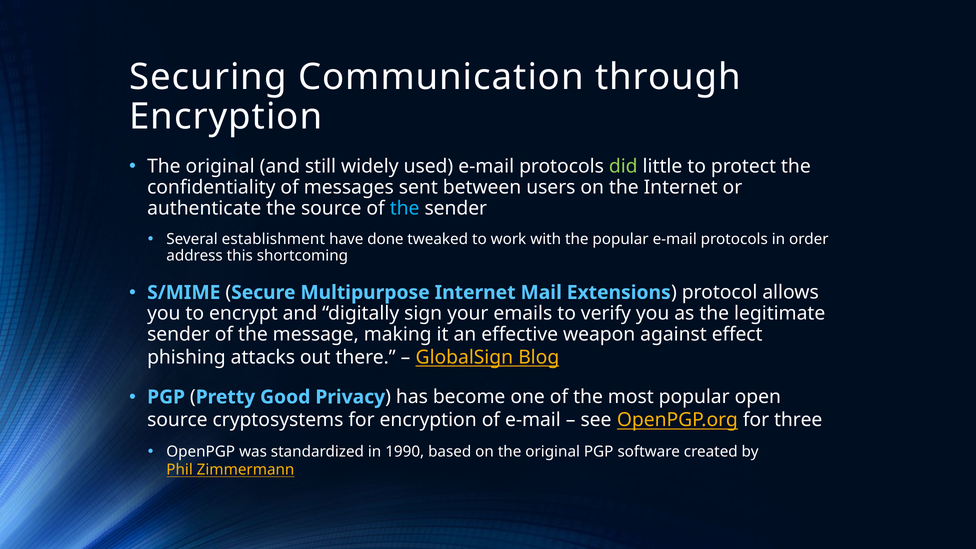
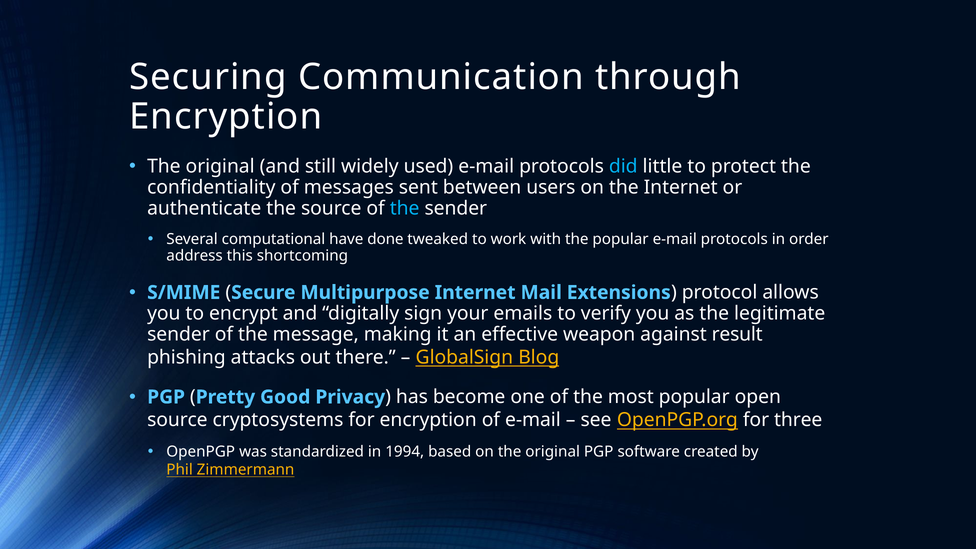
did colour: light green -> light blue (623, 167)
establishment: establishment -> computational (273, 239)
effect: effect -> result (737, 334)
1990: 1990 -> 1994 (405, 452)
